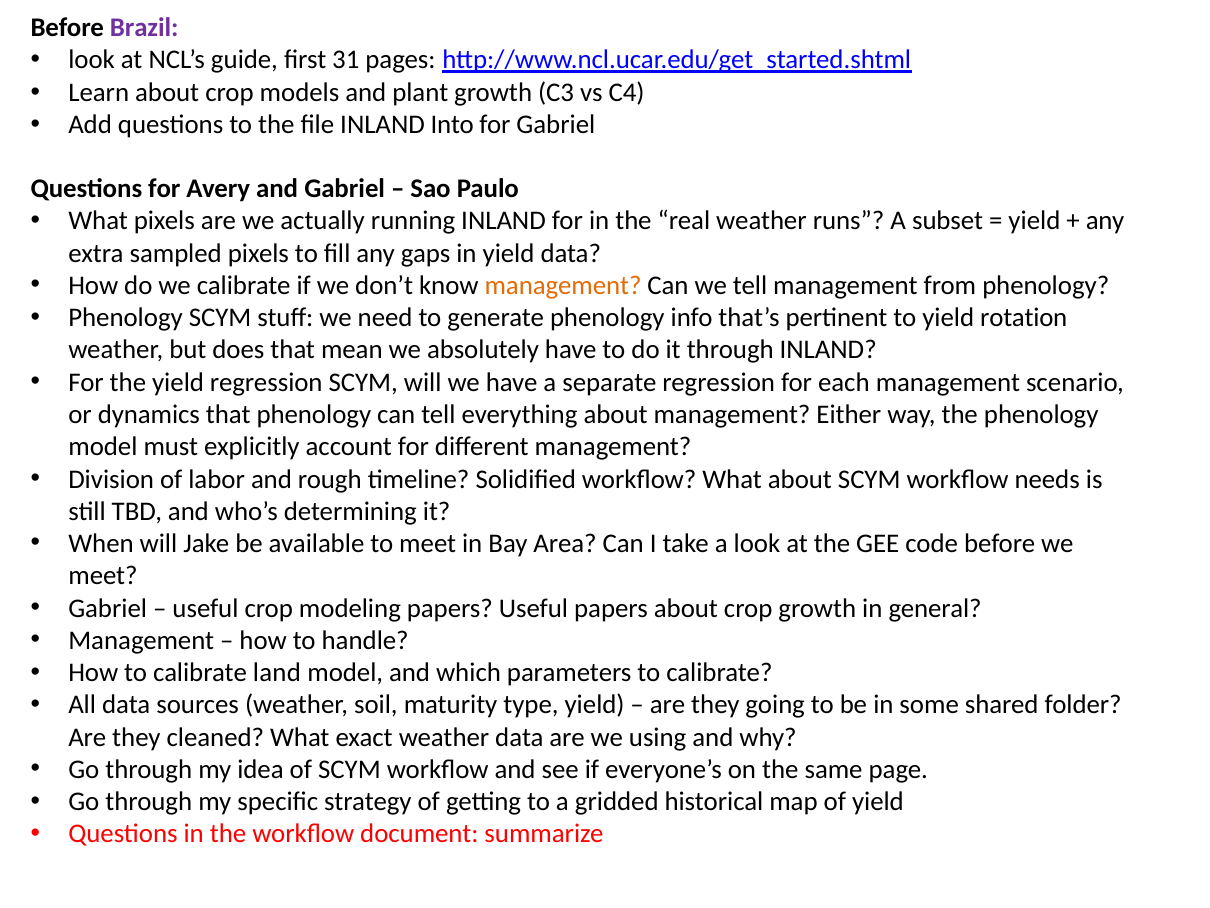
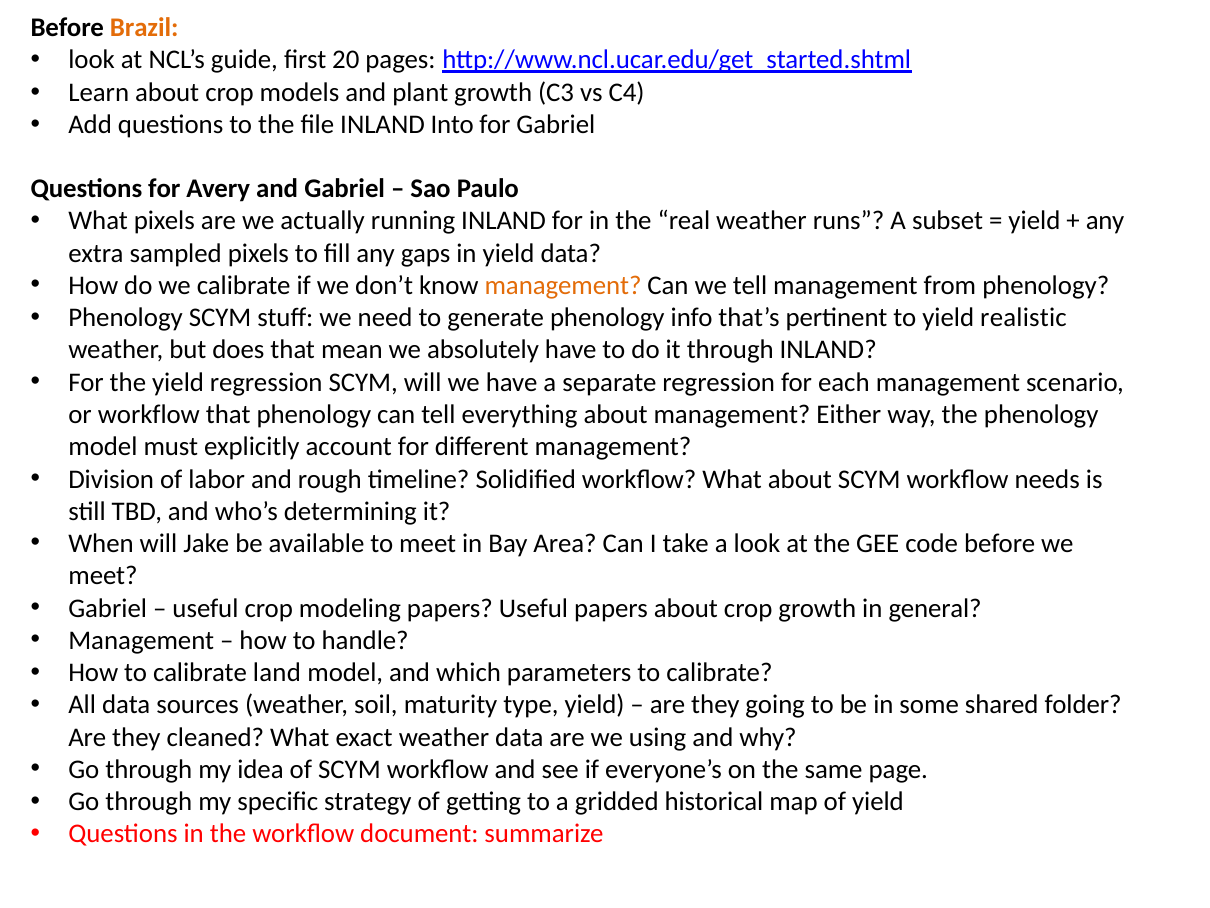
Brazil colour: purple -> orange (144, 28)
31: 31 -> 20 (346, 60)
rotation: rotation -> realistic (1024, 318)
or dynamics: dynamics -> workflow (149, 414)
